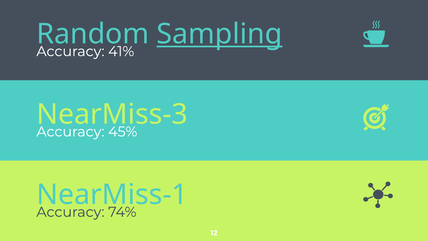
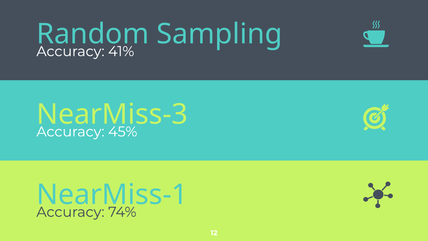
Sampling underline: present -> none (219, 34)
